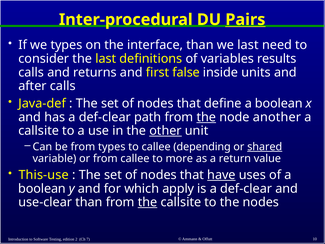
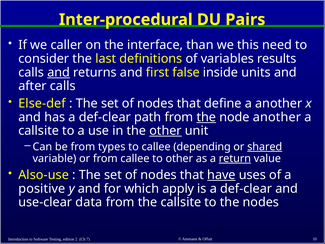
Pairs underline: present -> none (245, 20)
we types: types -> caller (66, 45)
we last: last -> this (248, 45)
and underline: none -> present (59, 72)
Java-def: Java-def -> Else-def (42, 103)
define a boolean: boolean -> another (279, 103)
to more: more -> other (179, 158)
return underline: none -> present (235, 158)
This-use: This-use -> Also-use (44, 175)
boolean: boolean -> positive (42, 188)
use-clear than: than -> data (89, 202)
the underline: present -> none (148, 202)
